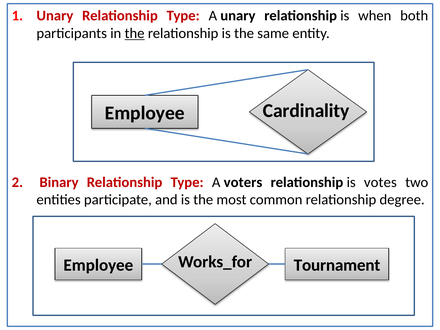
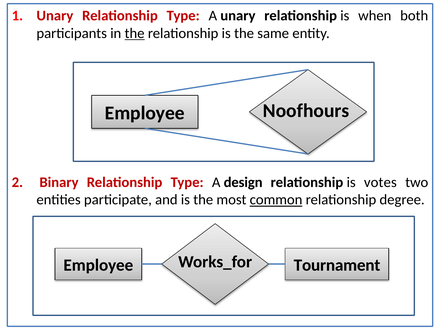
Cardinality: Cardinality -> Noofhours (306, 111)
voters: voters -> design (243, 182)
common underline: none -> present (276, 200)
